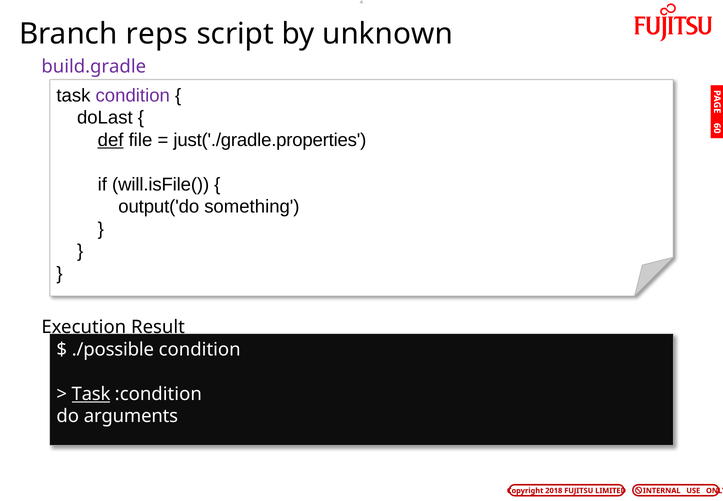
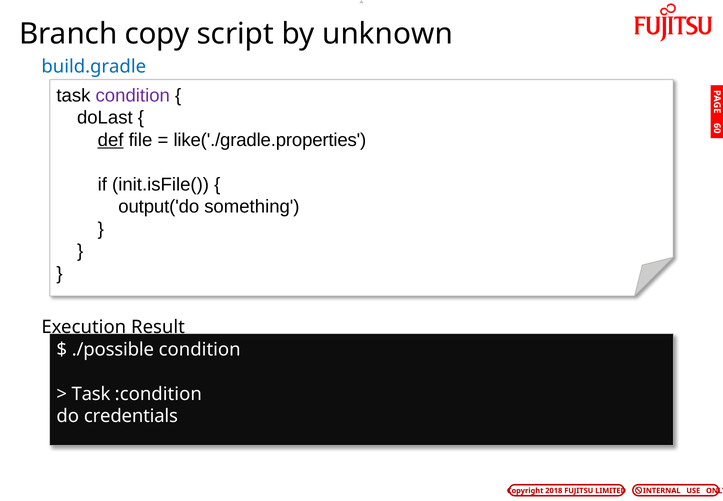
reps: reps -> copy (157, 34)
build.gradle colour: purple -> blue (94, 66)
just('./gradle.properties: just('./gradle.properties -> like('./gradle.properties (270, 140)
will.isFile(: will.isFile( -> init.isFile( (161, 184)
Task underline: present -> none (91, 394)
arguments: arguments -> credentials (131, 416)
